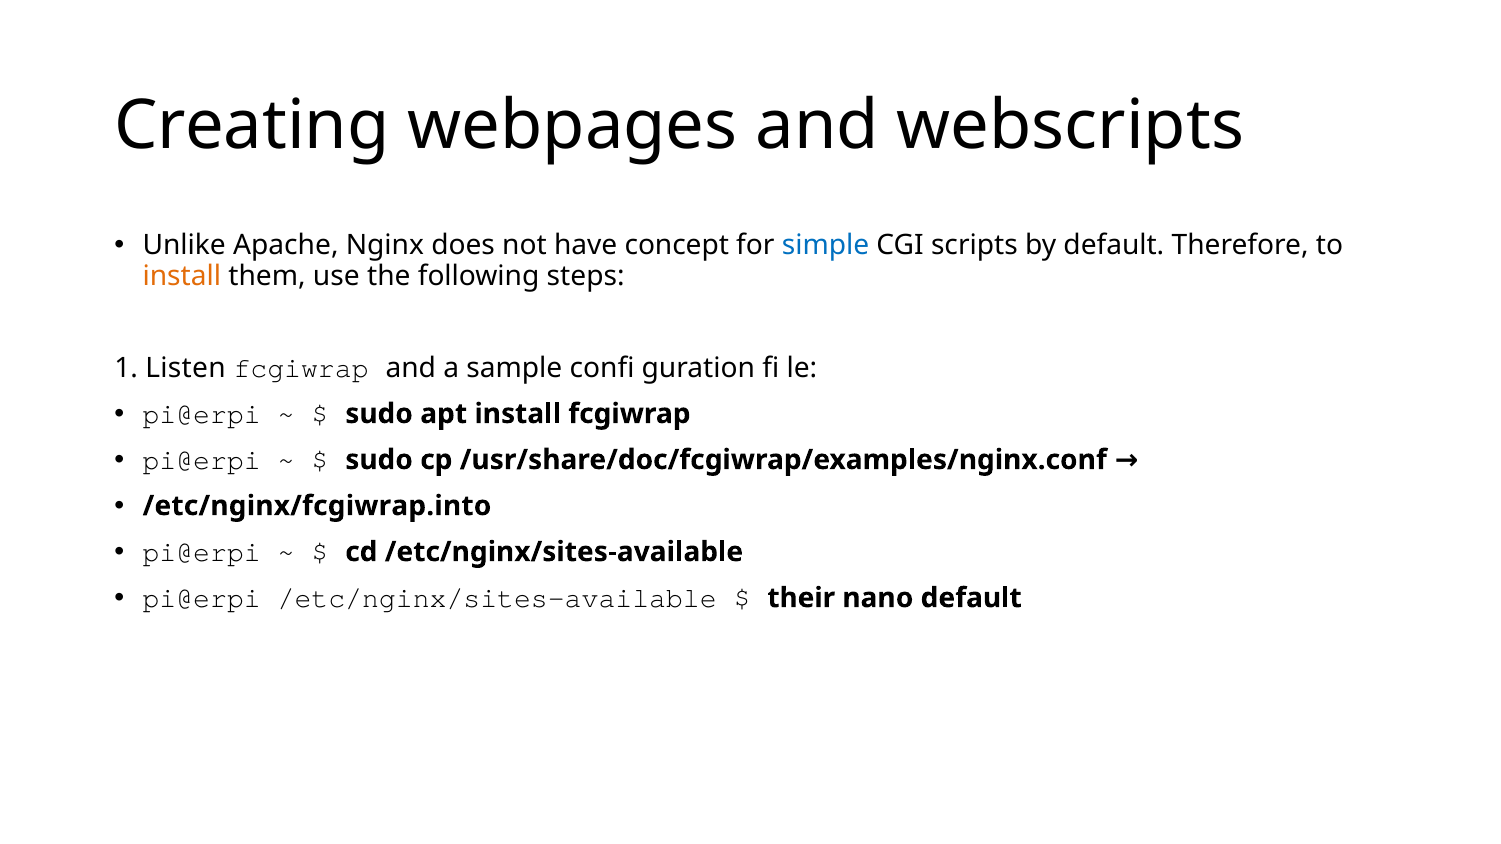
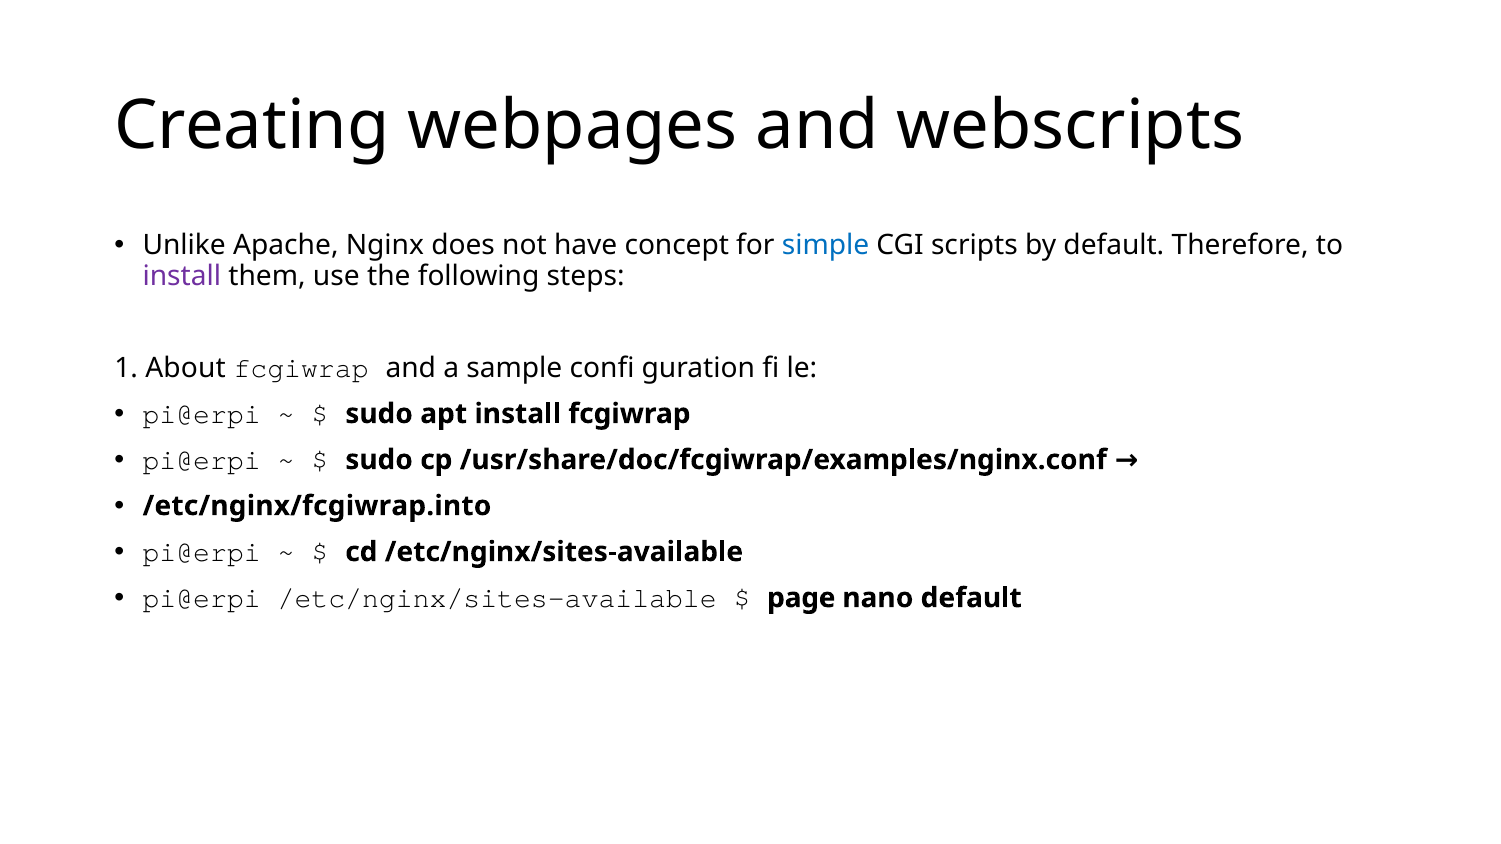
install colour: orange -> purple (182, 276)
Listen: Listen -> About (186, 368)
their: their -> page (801, 598)
